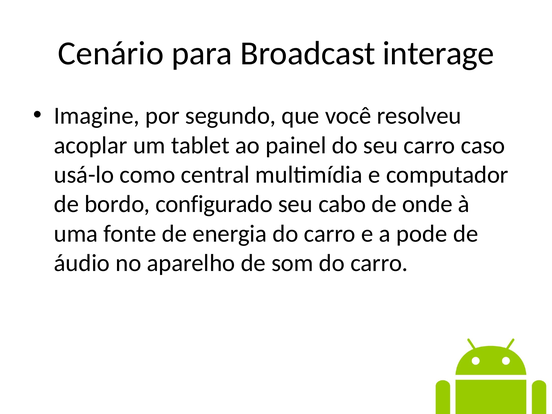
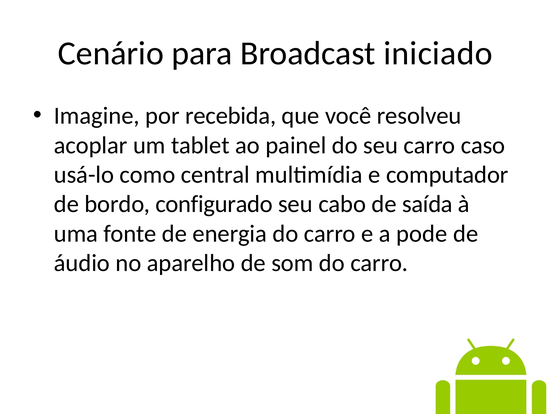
interage: interage -> iniciado (438, 53)
segundo: segundo -> recebida (231, 116)
onde: onde -> saída (427, 204)
